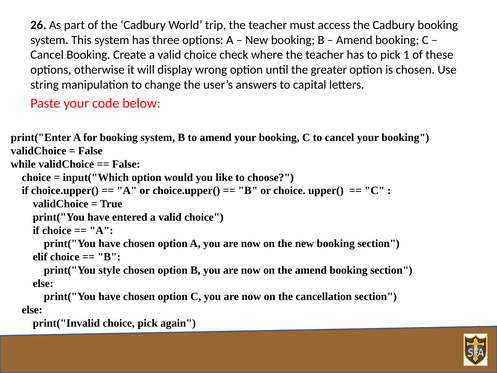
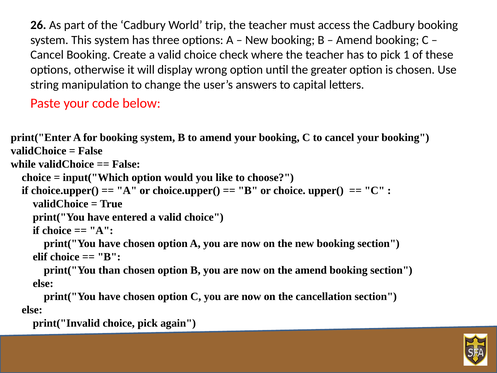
style: style -> than (109, 270)
